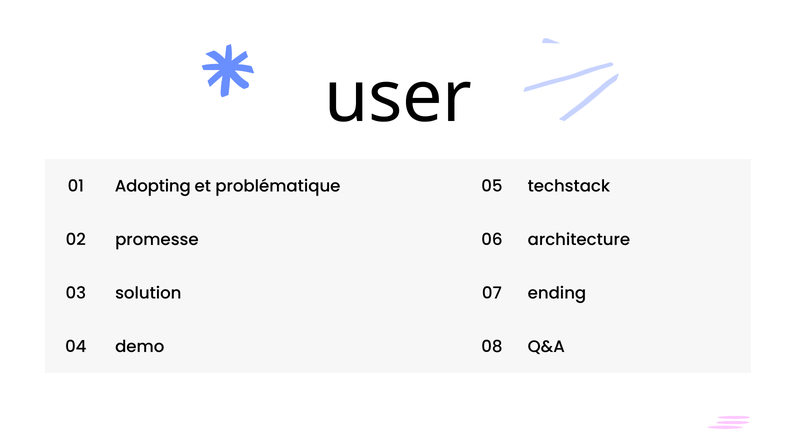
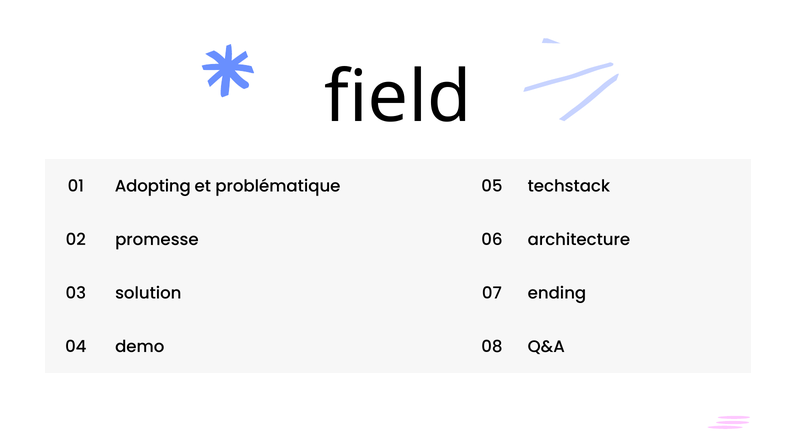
user: user -> field (398, 97)
